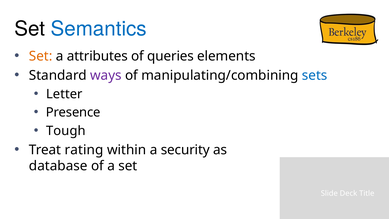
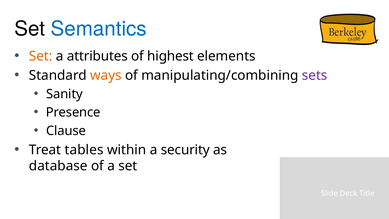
queries: queries -> highest (171, 56)
ways colour: purple -> orange (106, 75)
sets colour: blue -> purple (315, 75)
Letter: Letter -> Sanity (64, 94)
Tough: Tough -> Clause (66, 131)
rating: rating -> tables (84, 150)
